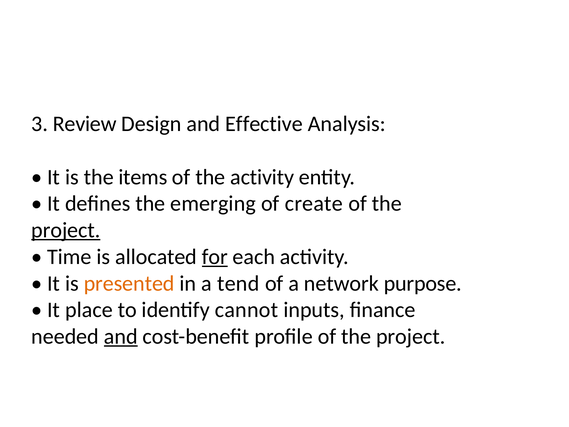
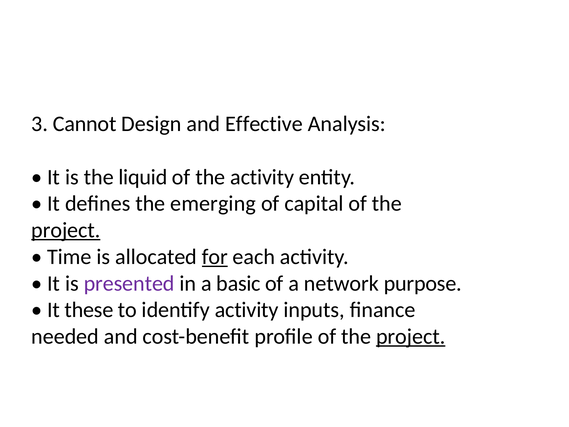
Review: Review -> Cannot (85, 124)
items: items -> liquid (143, 177)
create: create -> capital (314, 204)
presented colour: orange -> purple (129, 283)
tend: tend -> basic (238, 283)
place: place -> these (89, 310)
identify cannot: cannot -> activity (247, 310)
and underline: present -> none (121, 336)
project underline: none -> present (411, 336)
